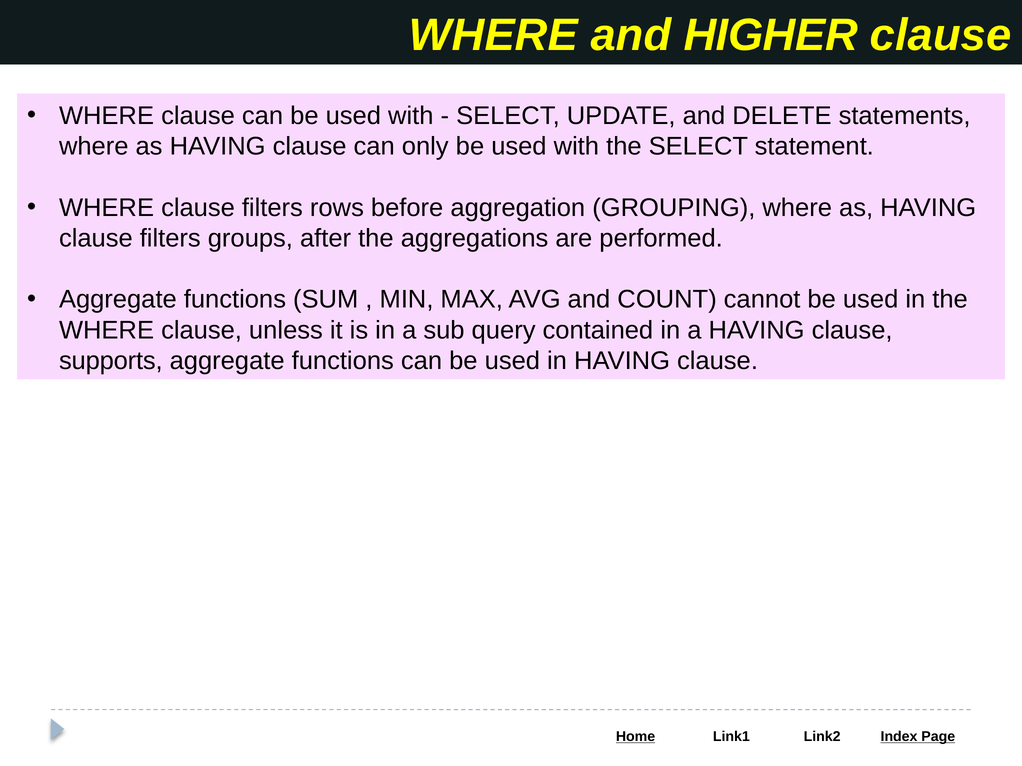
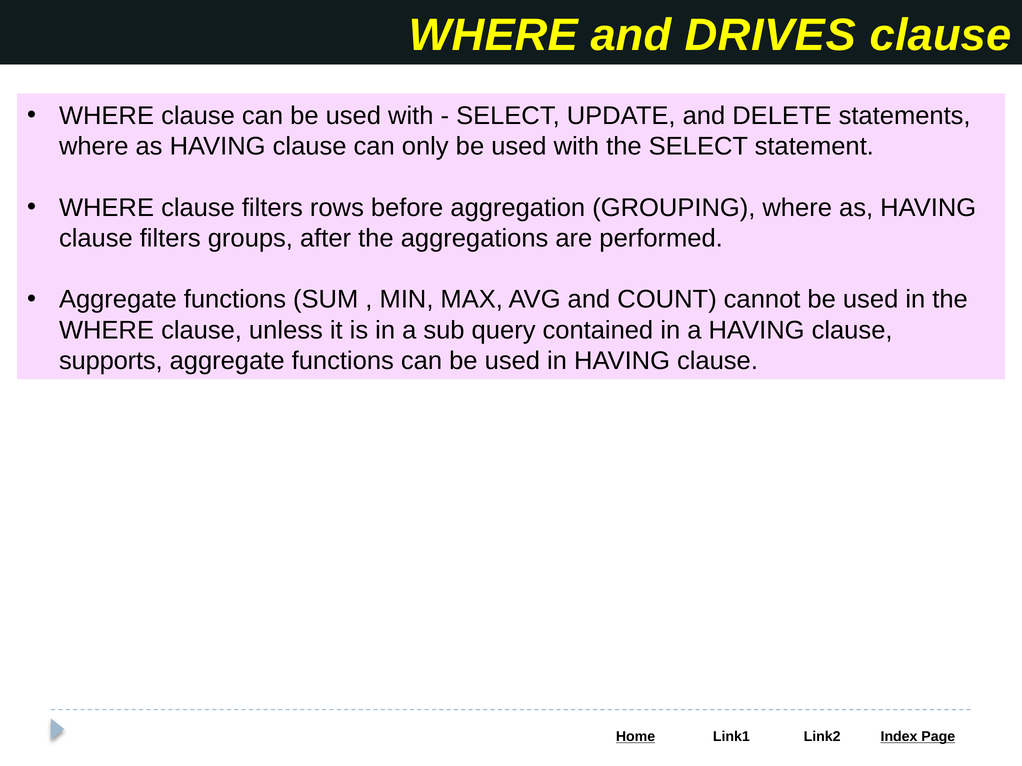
HIGHER: HIGHER -> DRIVES (770, 35)
